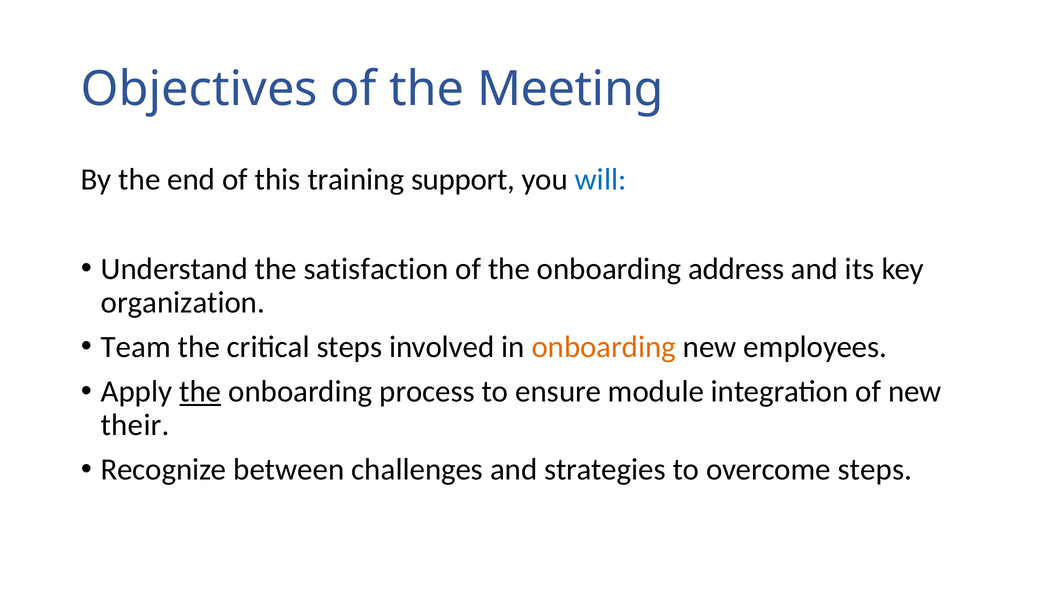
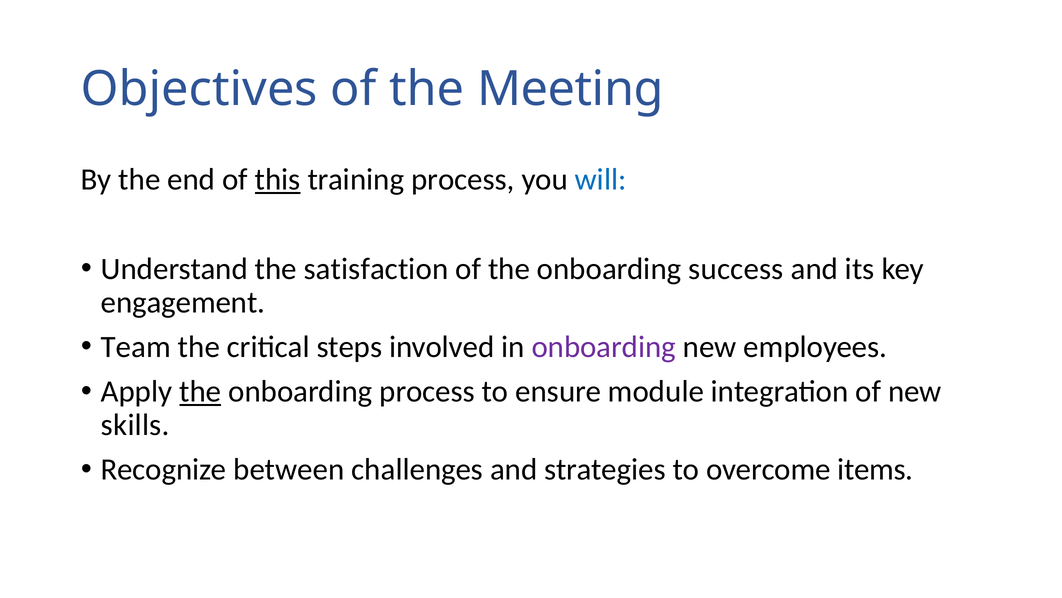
this underline: none -> present (278, 180)
training support: support -> process (463, 180)
address: address -> success (736, 269)
organization: organization -> engagement (183, 302)
onboarding colour: orange -> purple (604, 347)
their: their -> skills (135, 425)
overcome steps: steps -> items (875, 469)
